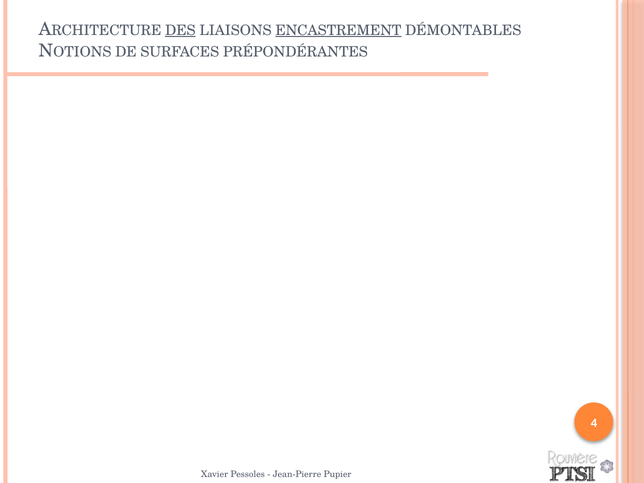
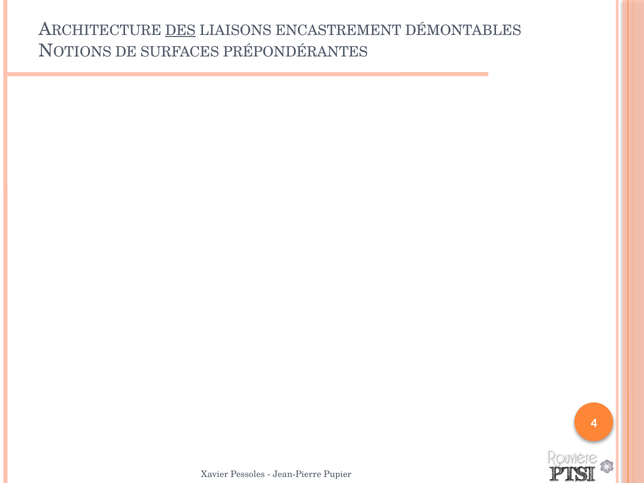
ENCASTREMENT underline: present -> none (338, 30)
